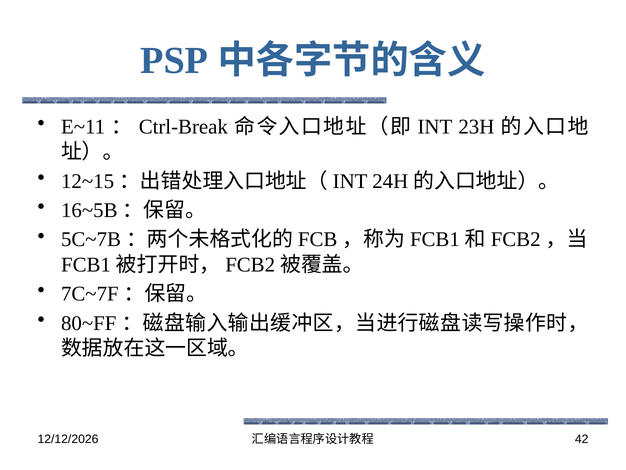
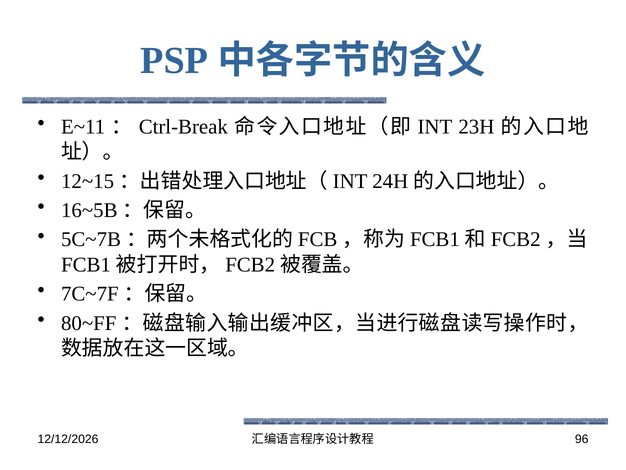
42: 42 -> 96 (582, 439)
